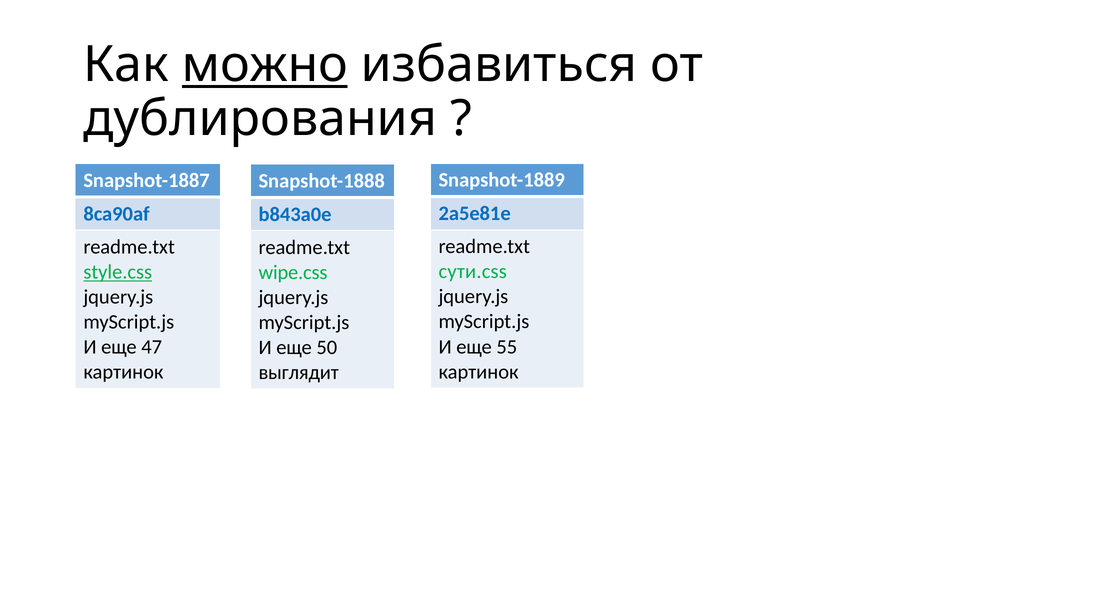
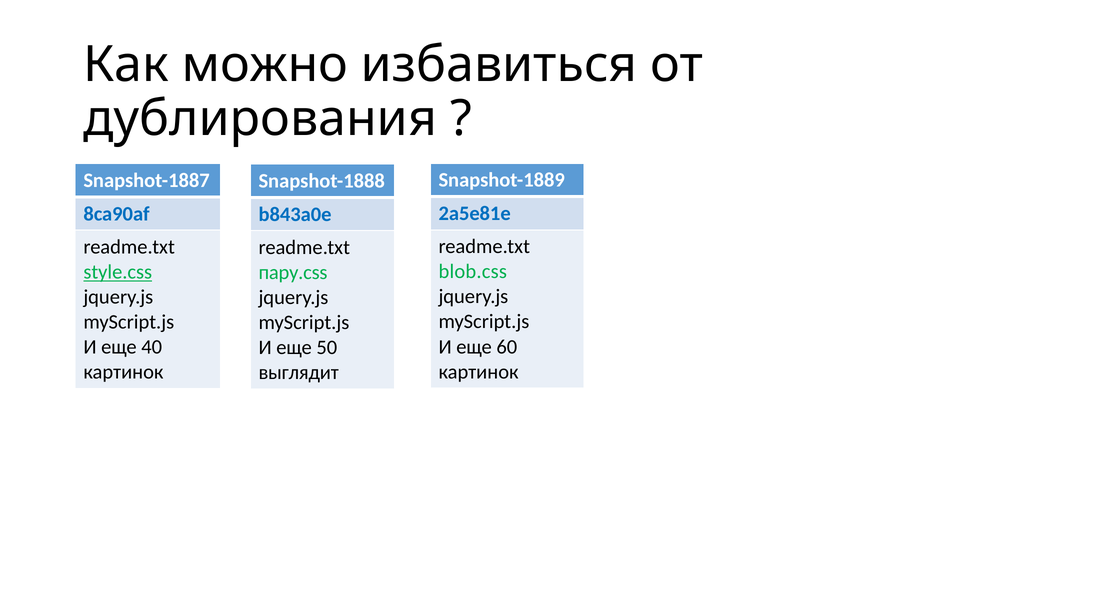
можно underline: present -> none (265, 65)
сути.css: сути.css -> blob.css (473, 272)
wipe.css: wipe.css -> пару.css (293, 273)
55: 55 -> 60 (507, 347)
47: 47 -> 40 (152, 347)
